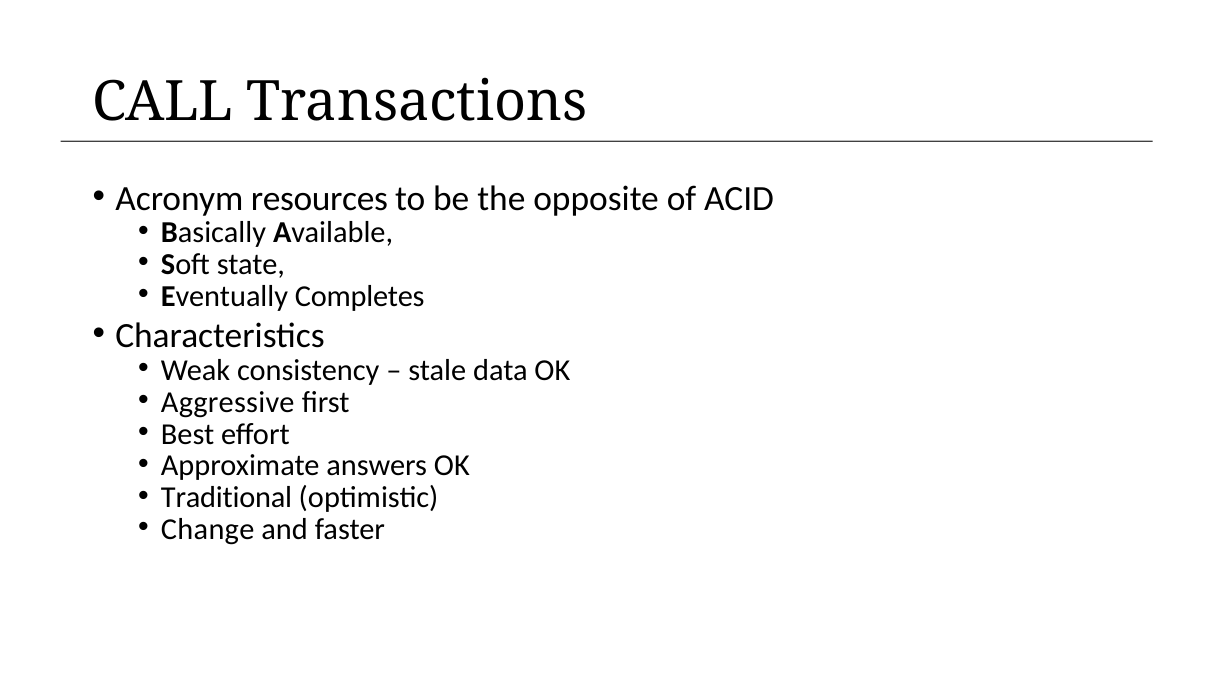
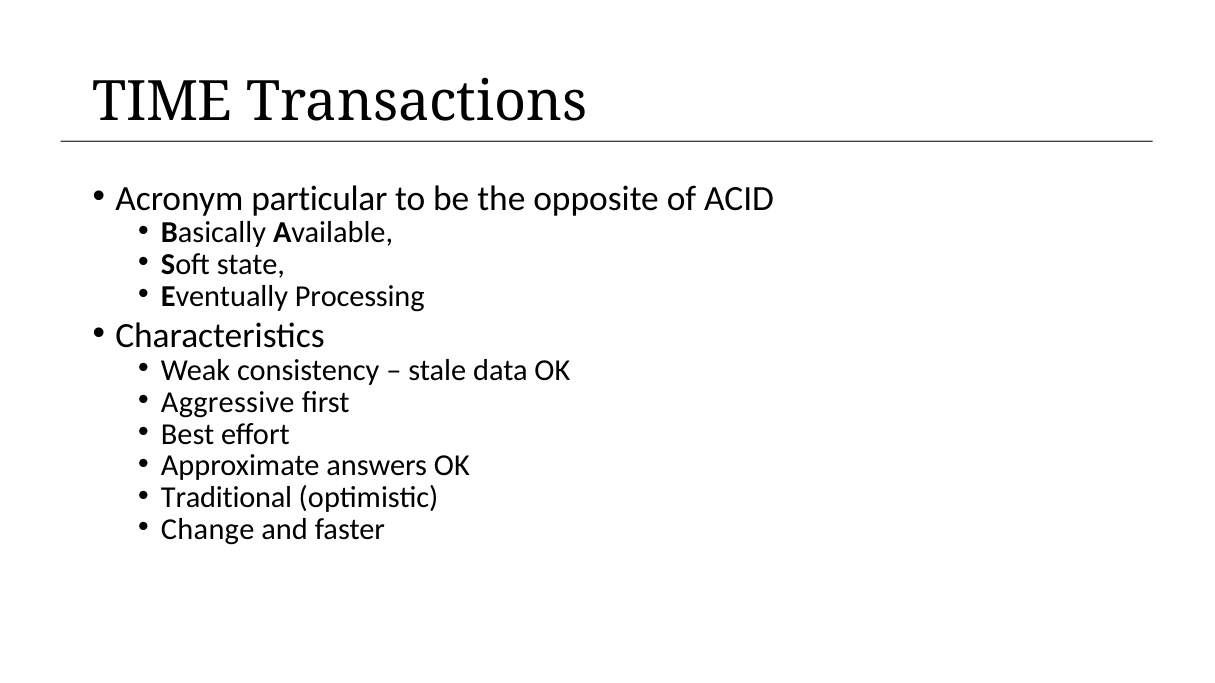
CALL: CALL -> TIME (163, 102)
resources: resources -> particular (319, 199)
Completes: Completes -> Processing (360, 297)
